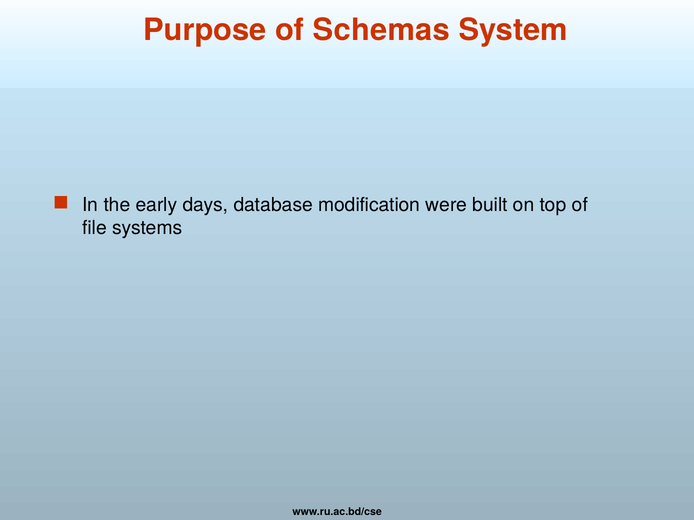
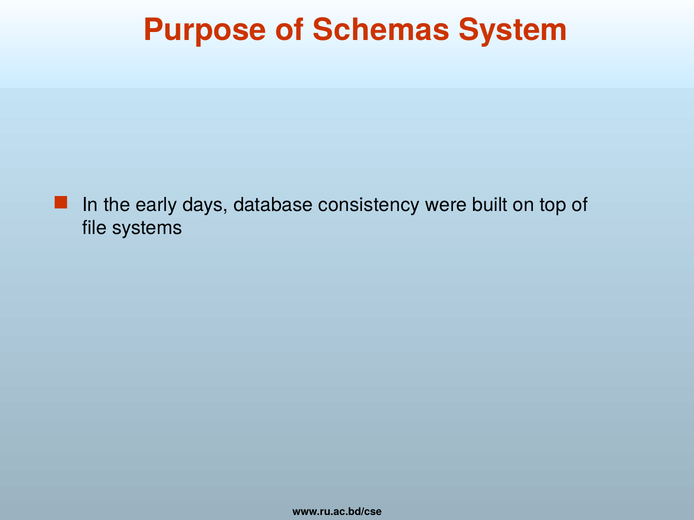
modification: modification -> consistency (369, 205)
